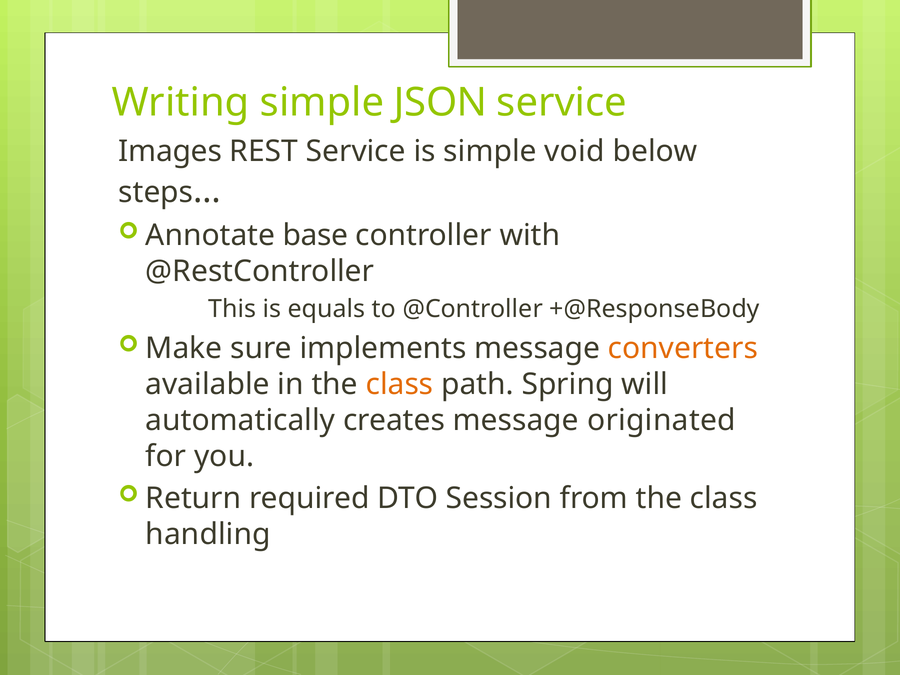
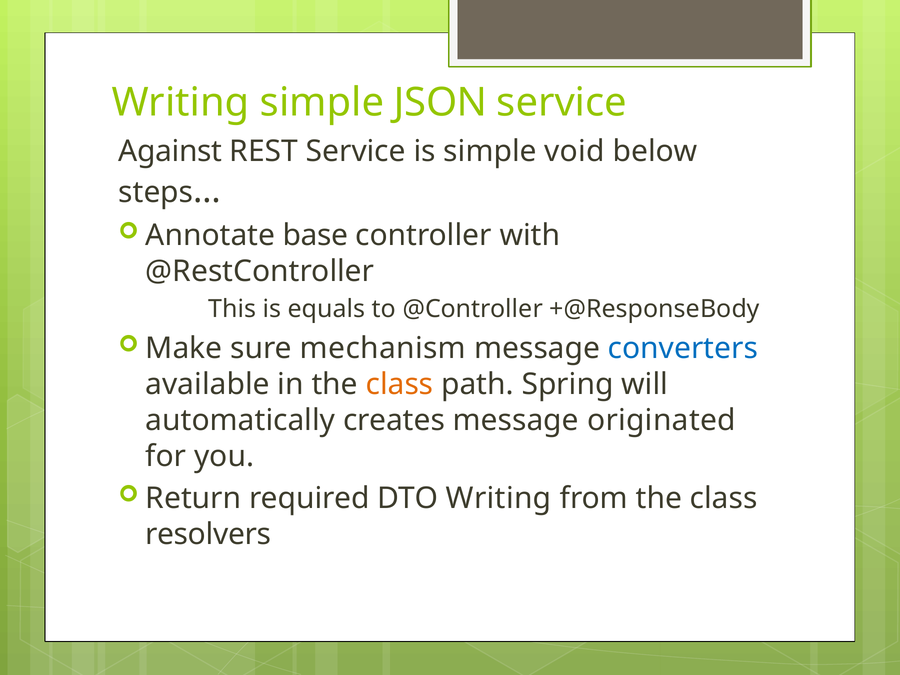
Images: Images -> Against (170, 151)
implements: implements -> mechanism (383, 348)
converters colour: orange -> blue (683, 348)
DTO Session: Session -> Writing (499, 498)
handling: handling -> resolvers (208, 534)
